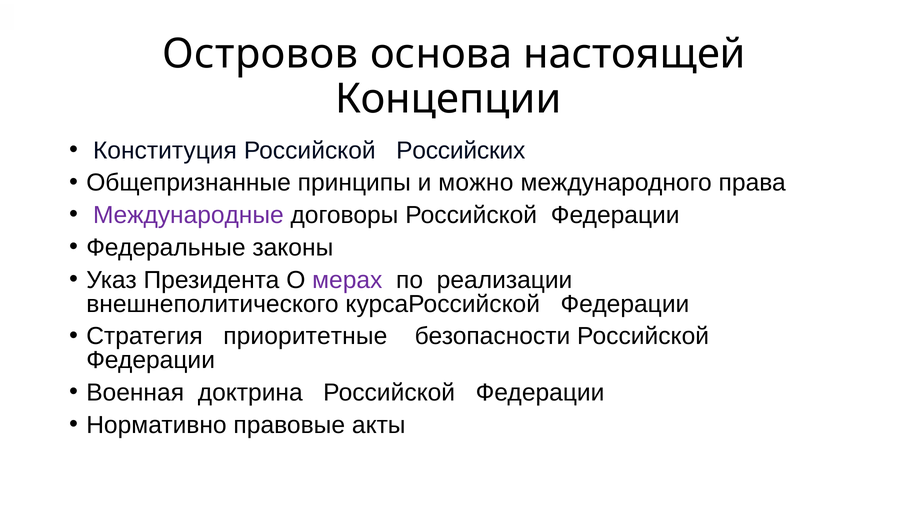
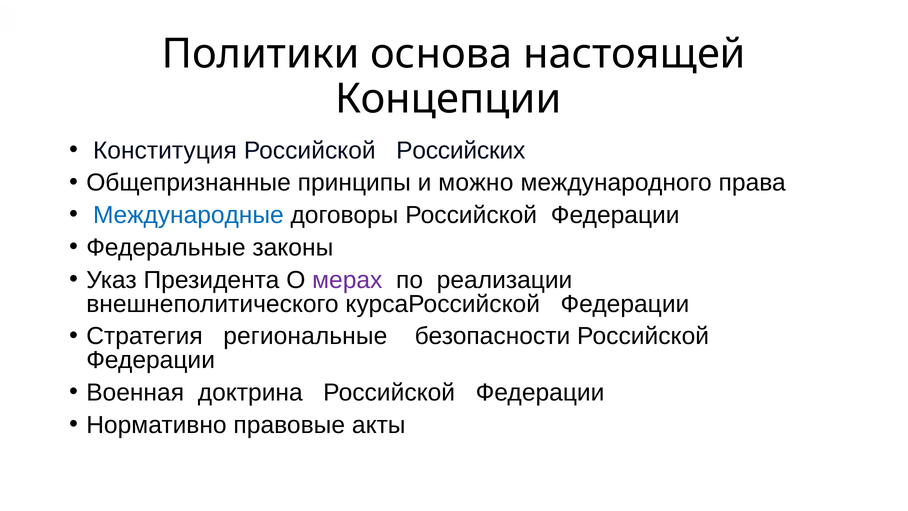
Островов: Островов -> Политики (261, 54)
Международные colour: purple -> blue (188, 215)
приоритетные: приоритетные -> региональные (305, 336)
